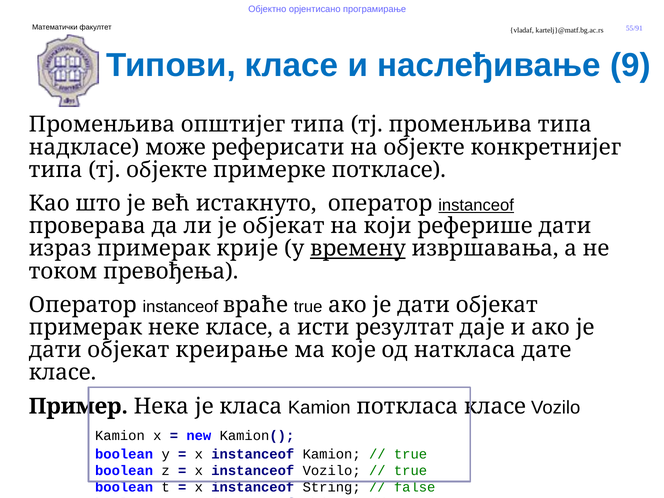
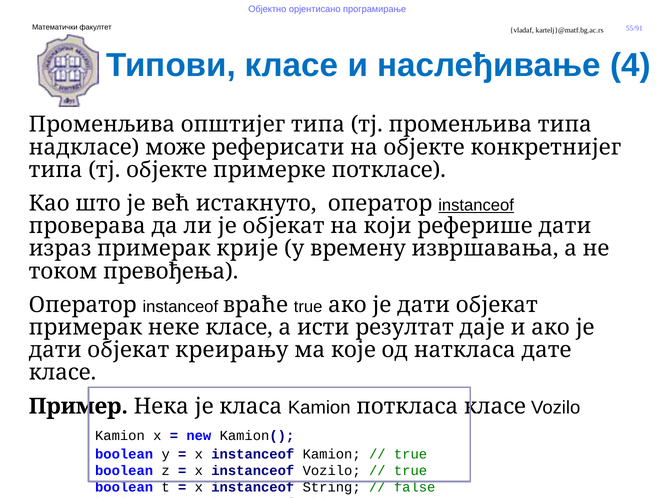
9: 9 -> 4 (631, 65)
времену underline: present -> none (358, 249)
креирање: креирање -> креирању (232, 350)
